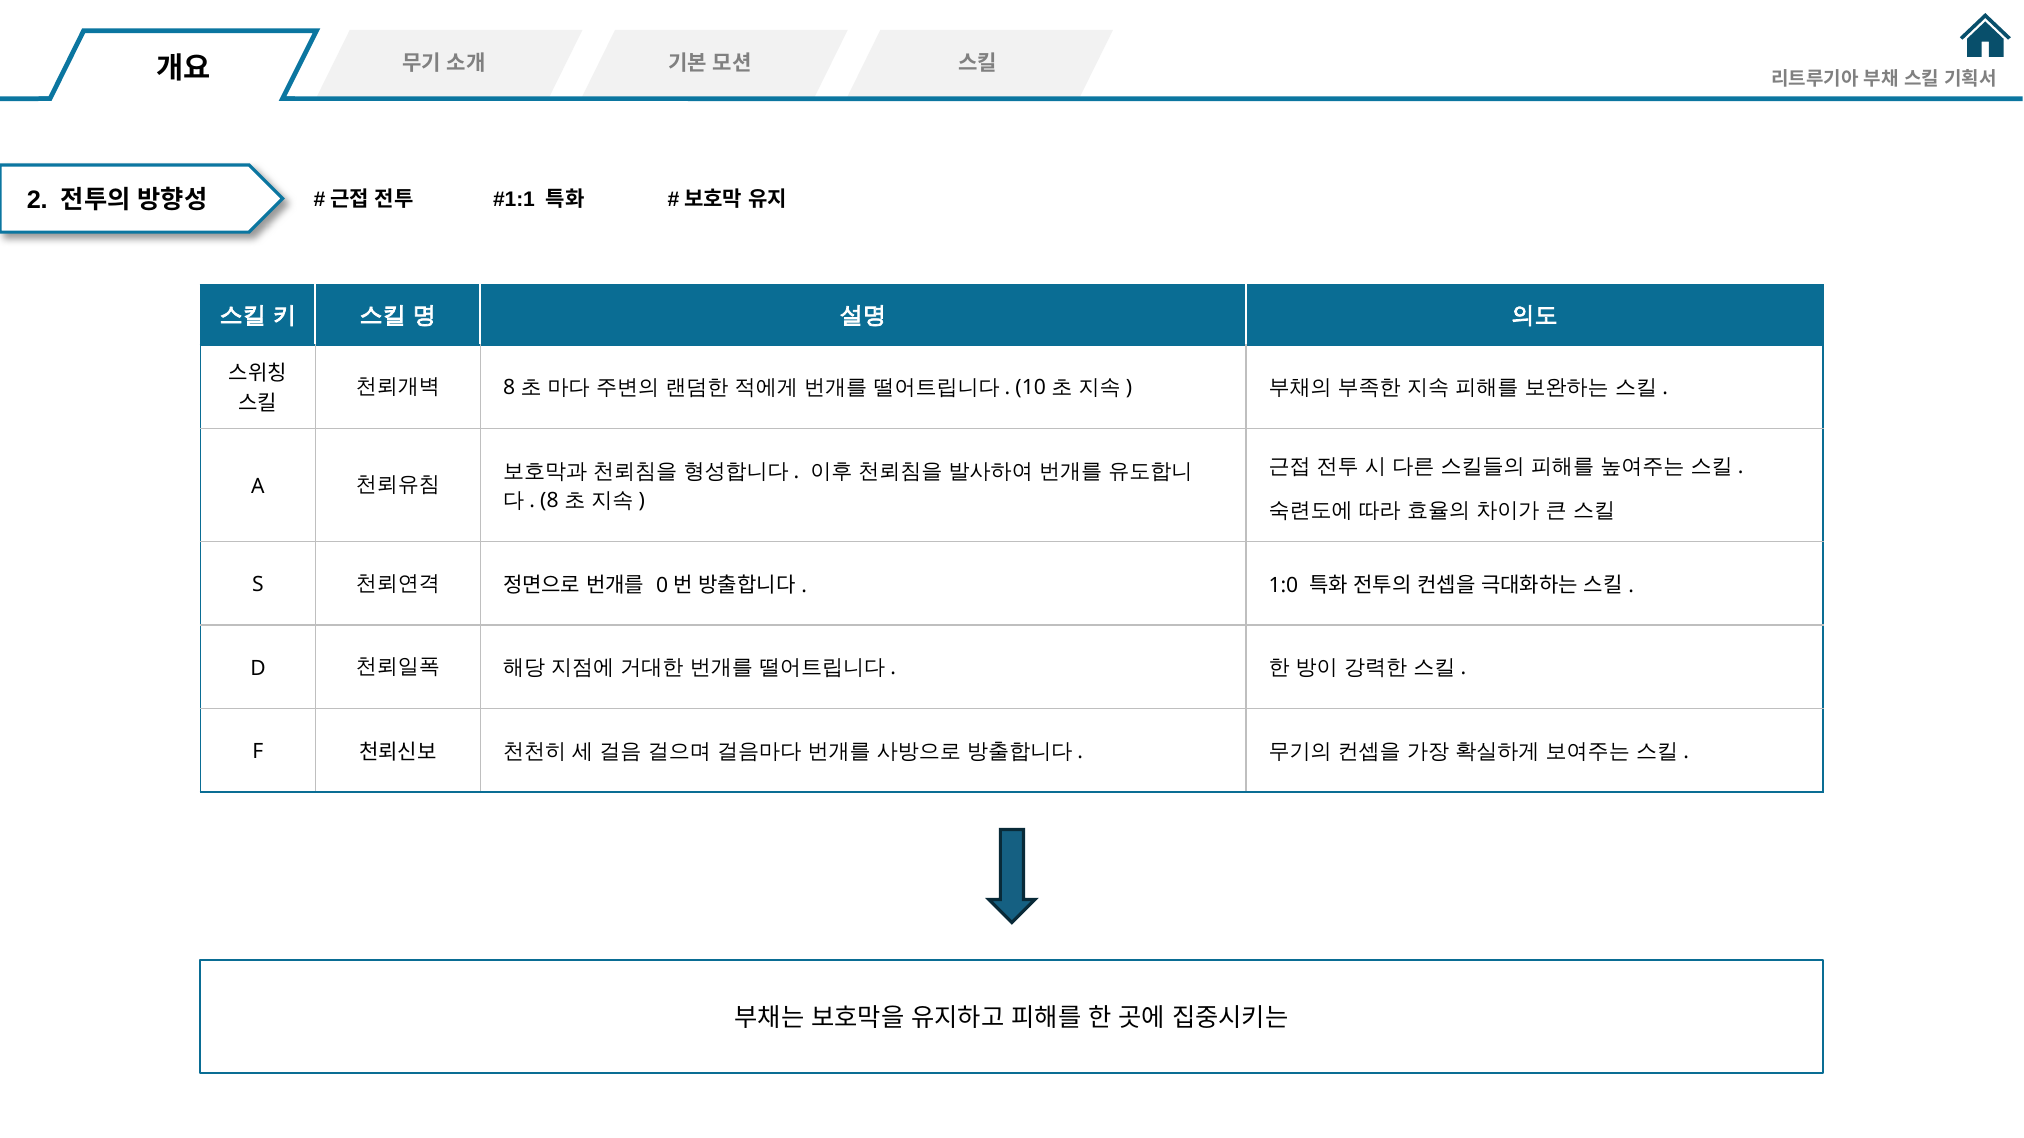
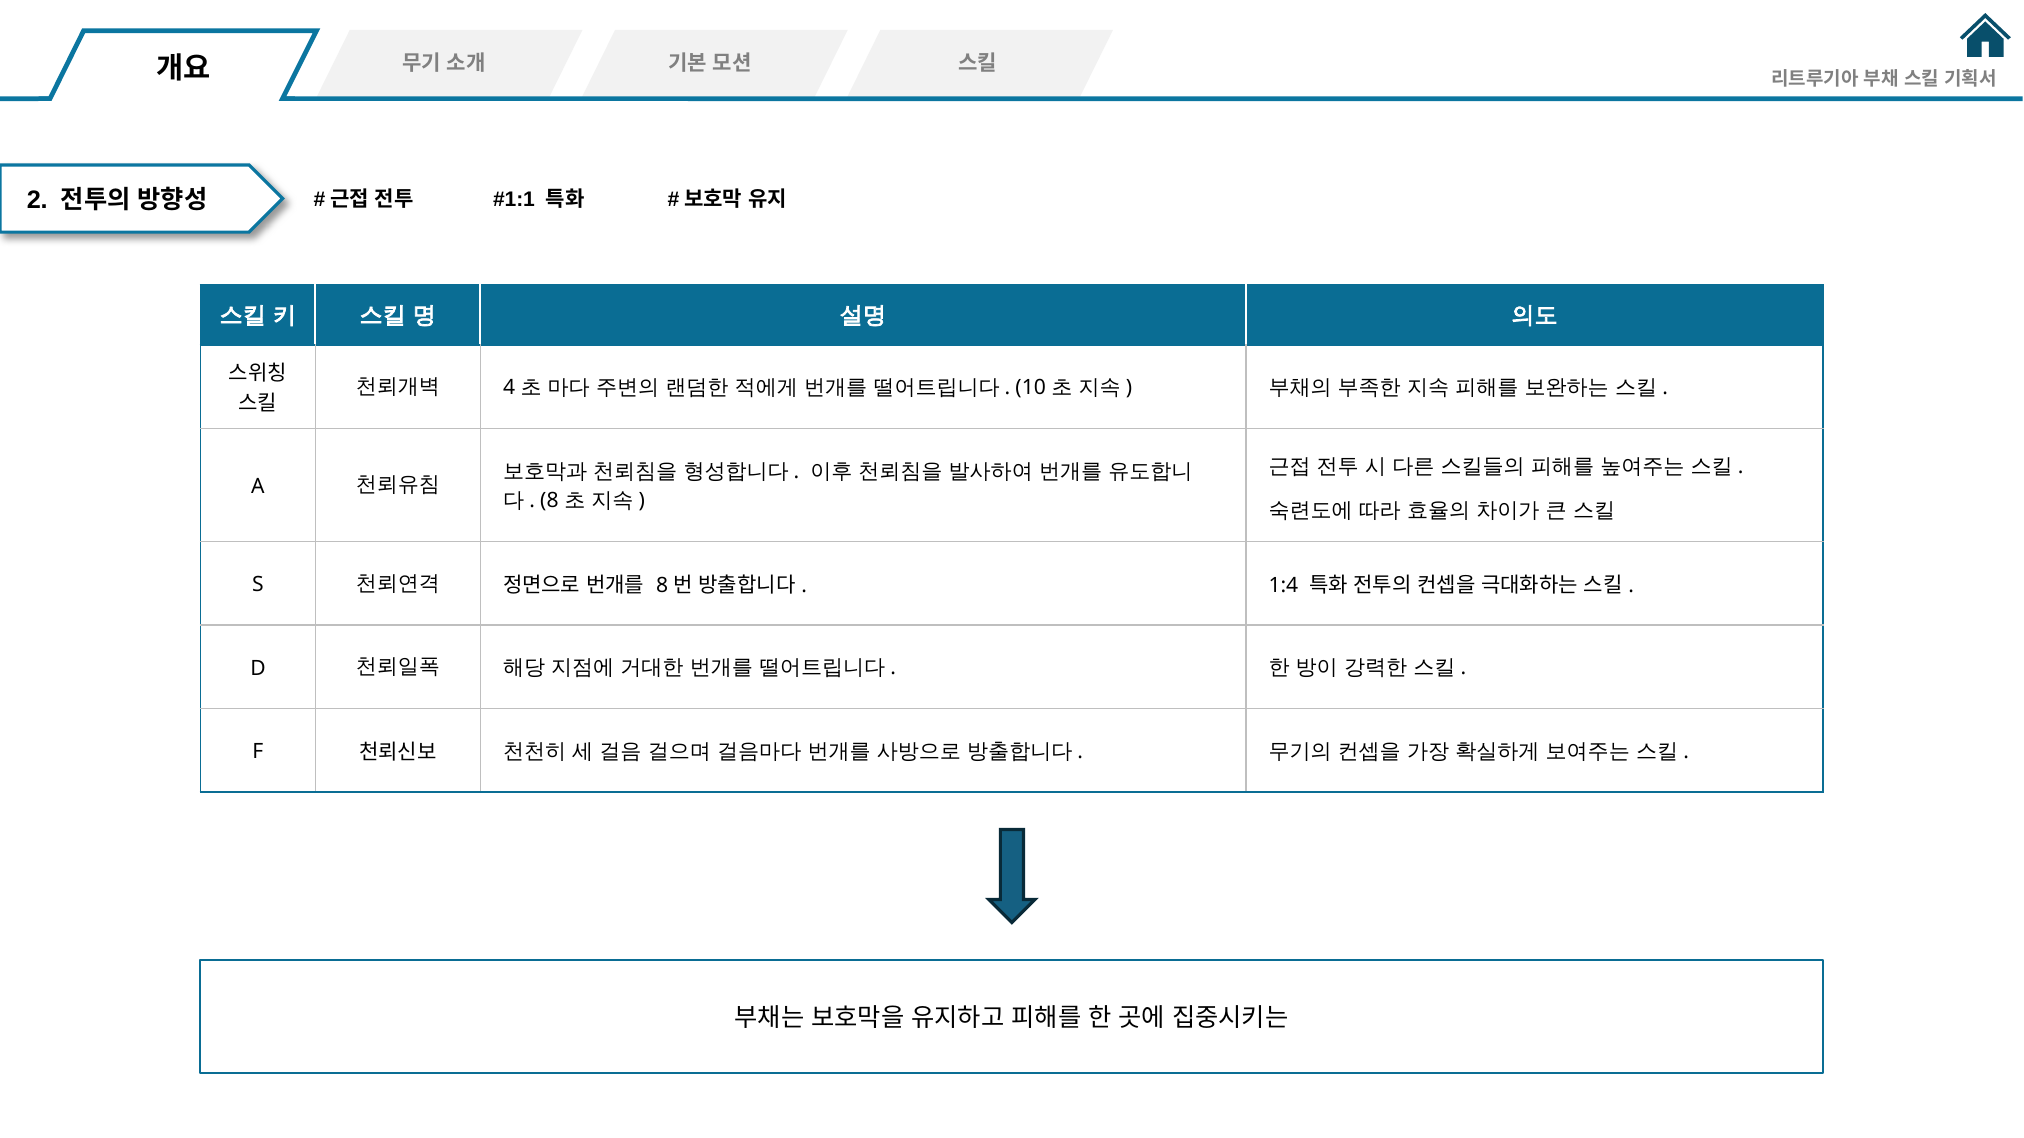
8: 8 -> 4 (509, 388)
0: 0 -> 8 (662, 586)
1:0: 1:0 -> 1:4 (1283, 586)
